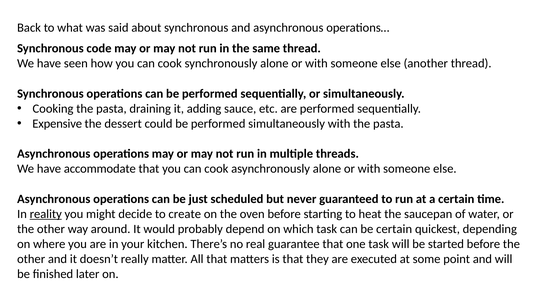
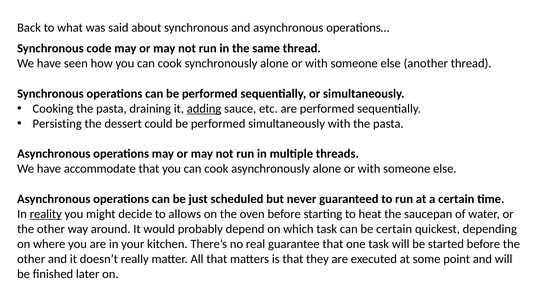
adding underline: none -> present (204, 109)
Expensive: Expensive -> Persisting (57, 124)
create: create -> allows (185, 214)
